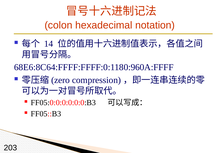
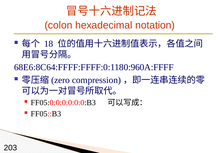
14: 14 -> 18 (49, 44)
